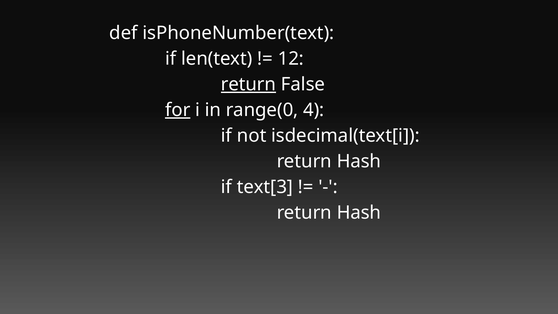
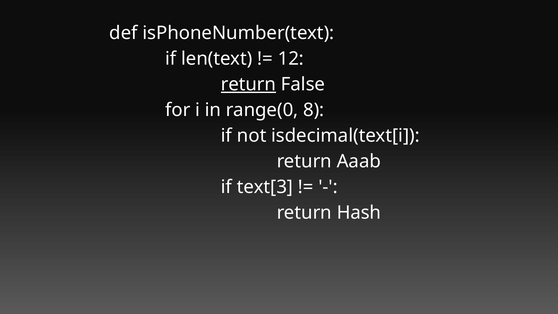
for underline: present -> none (178, 110)
4: 4 -> 8 (314, 110)
Hash: Hash -> Aaab (359, 161)
